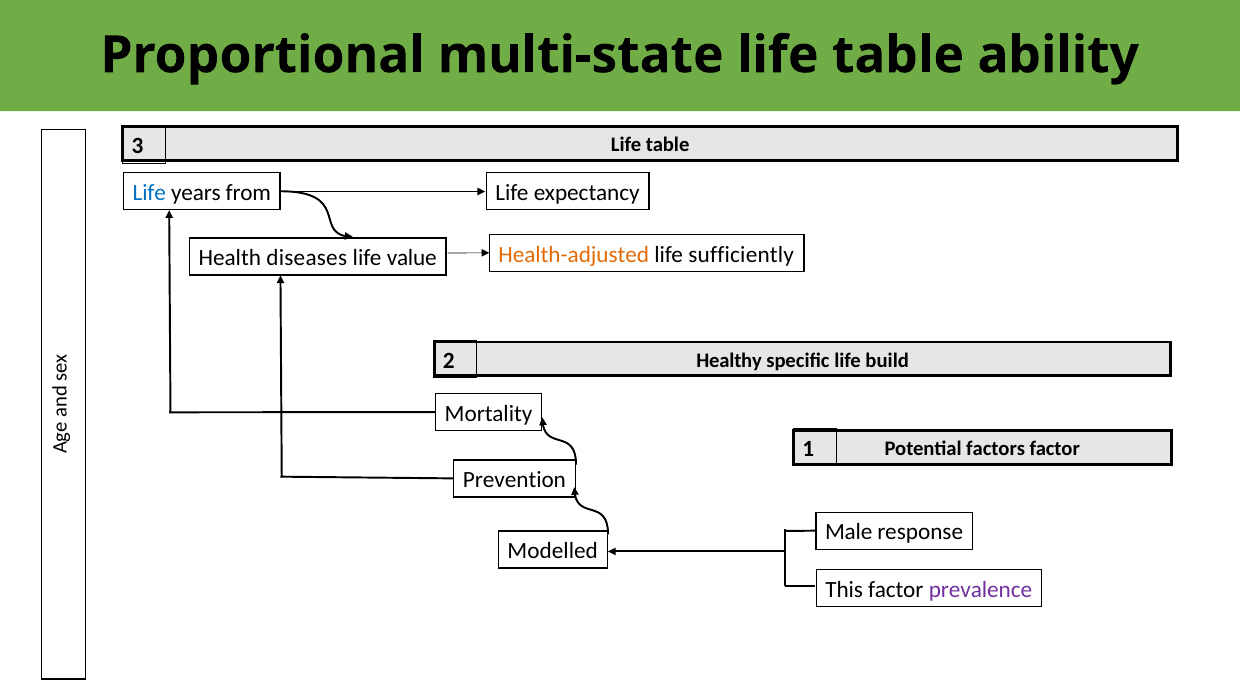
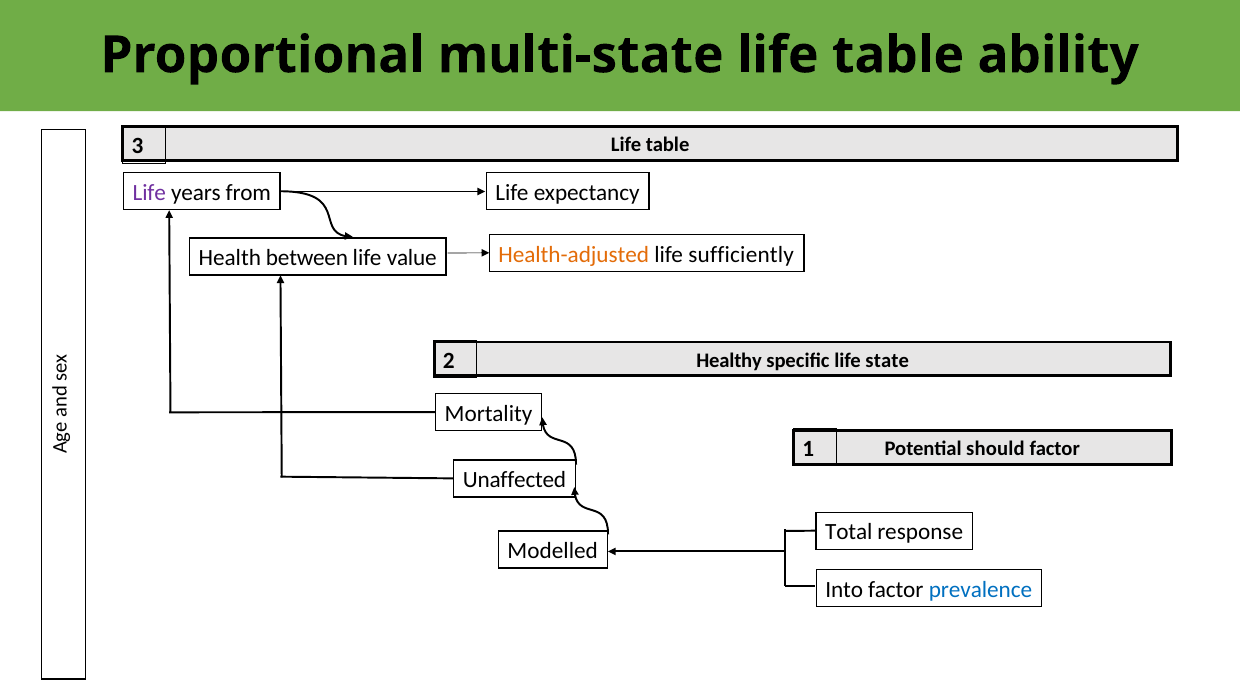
Life colour: blue -> purple (149, 193)
diseases: diseases -> between (307, 258)
build: build -> state (887, 361)
factors: factors -> should (995, 449)
Prevention: Prevention -> Unaffected (515, 480)
Male: Male -> Total (849, 533)
This: This -> Into (844, 590)
prevalence colour: purple -> blue (980, 590)
